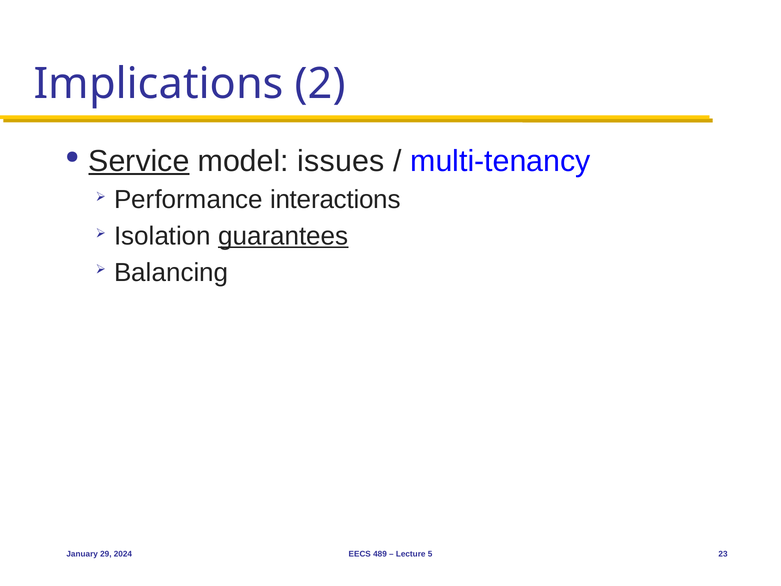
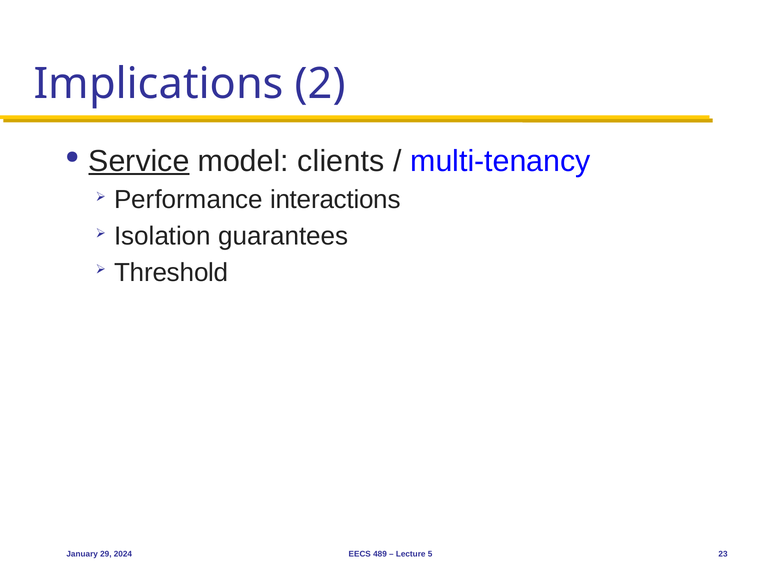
issues: issues -> clients (341, 161)
guarantees underline: present -> none (283, 236)
Balancing: Balancing -> Threshold (171, 273)
